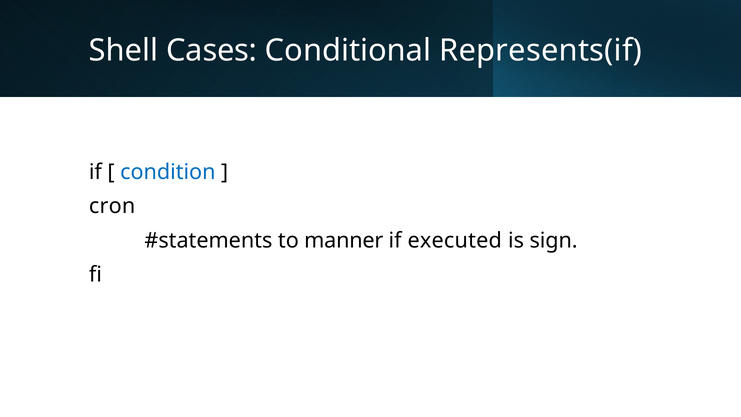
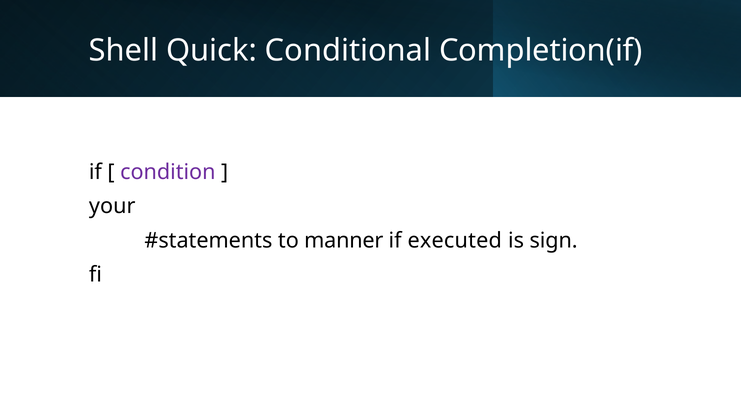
Cases: Cases -> Quick (212, 50)
Represents(if: Represents(if -> Completion(if (541, 50)
condition colour: blue -> purple (168, 172)
cron: cron -> your (112, 206)
